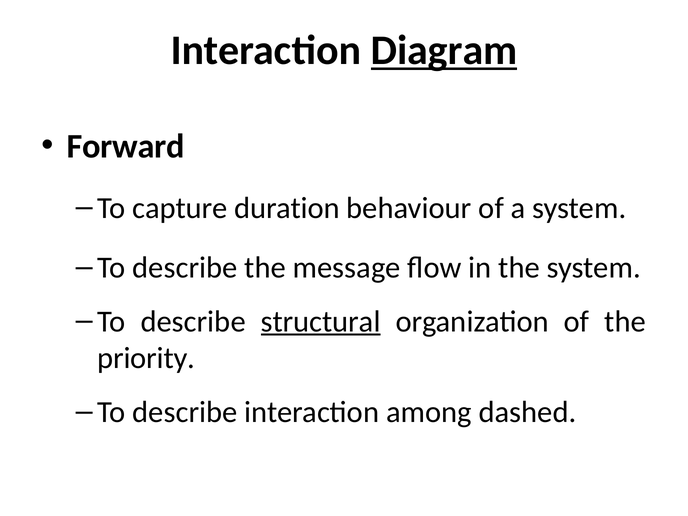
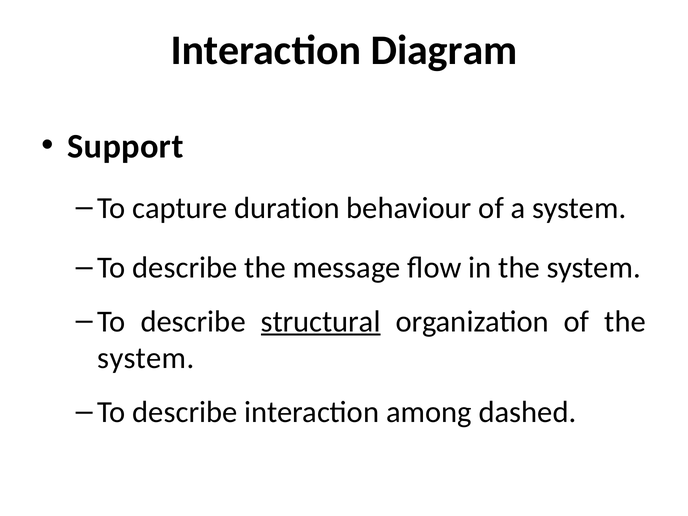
Diagram underline: present -> none (444, 51)
Forward: Forward -> Support (125, 146)
priority: priority -> system (146, 358)
